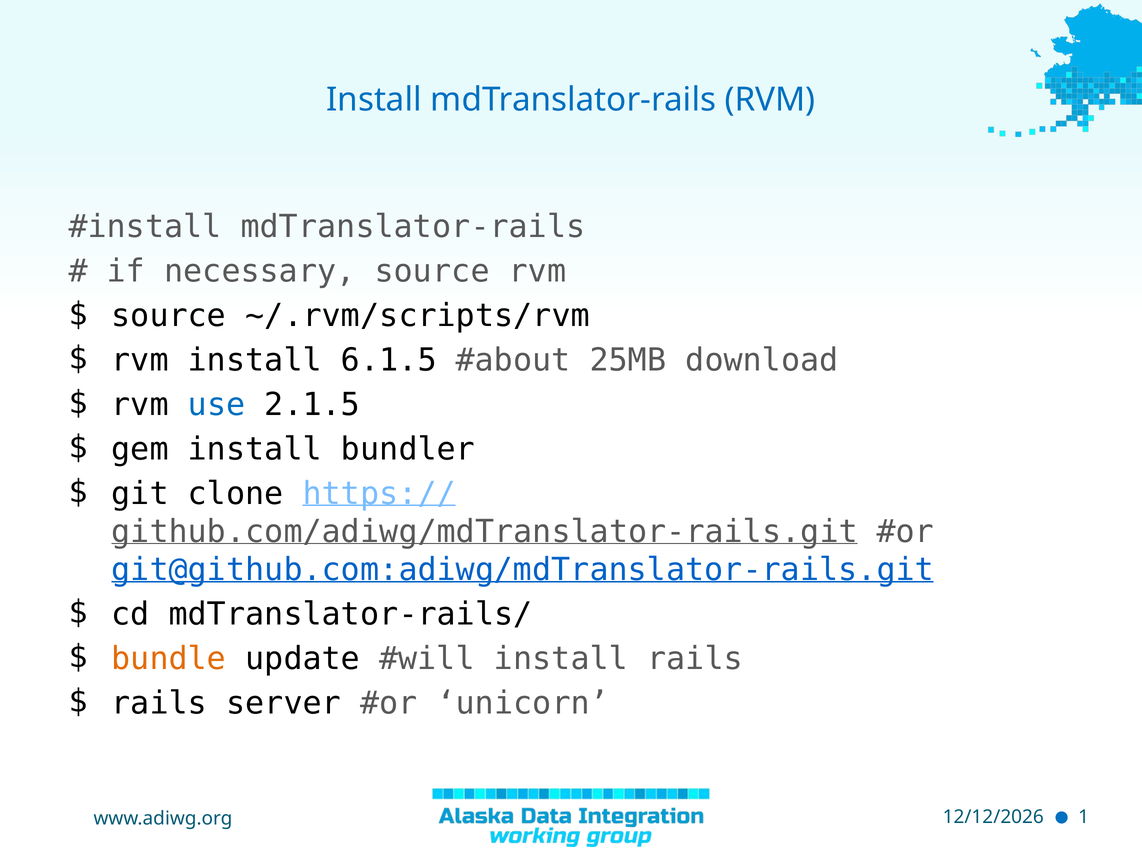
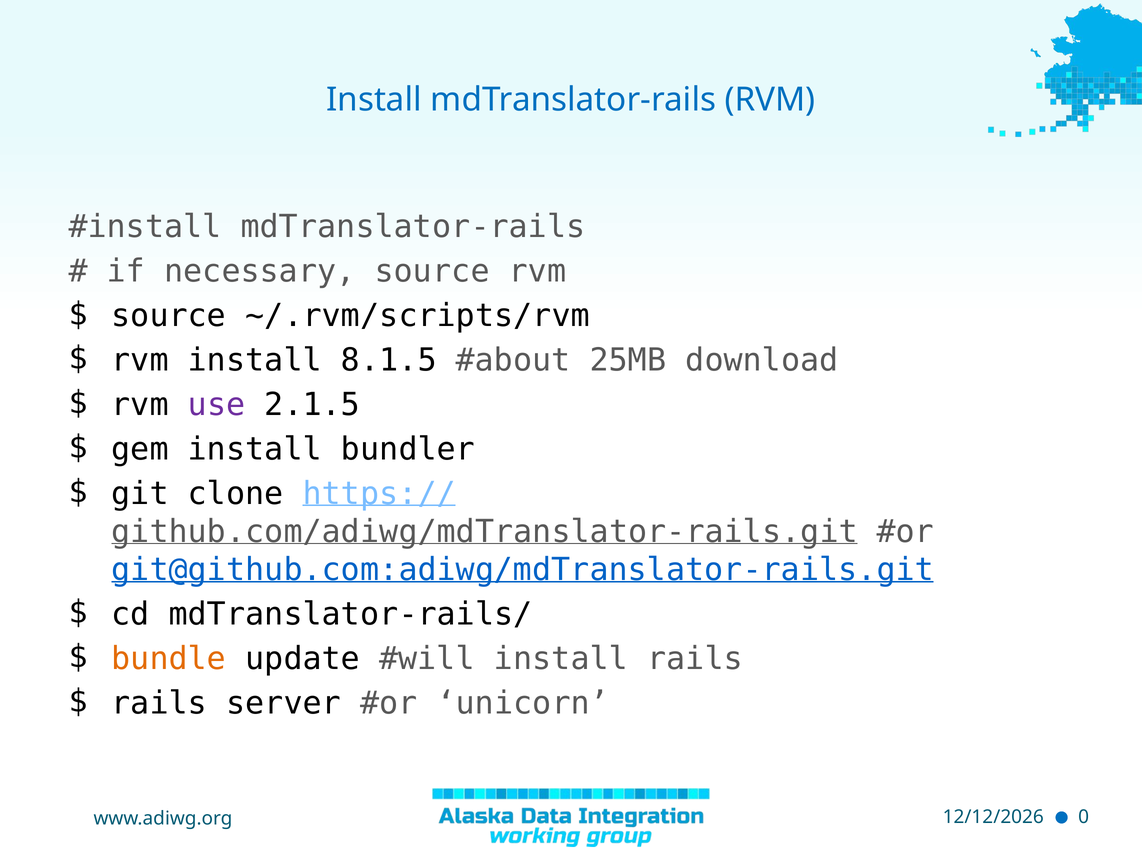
6.1.5: 6.1.5 -> 8.1.5 (389, 360)
use colour: blue -> purple (217, 405)
1: 1 -> 0 (1084, 816)
